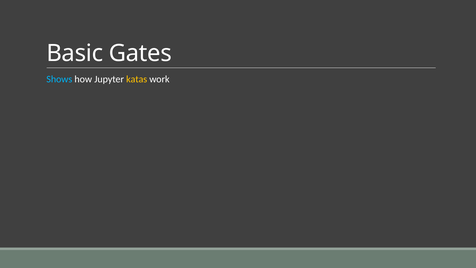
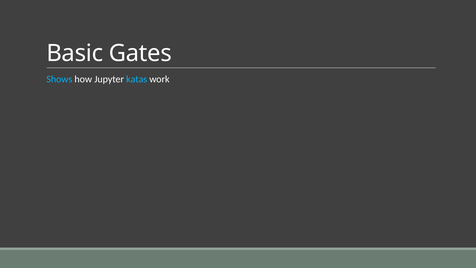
katas colour: yellow -> light blue (137, 79)
